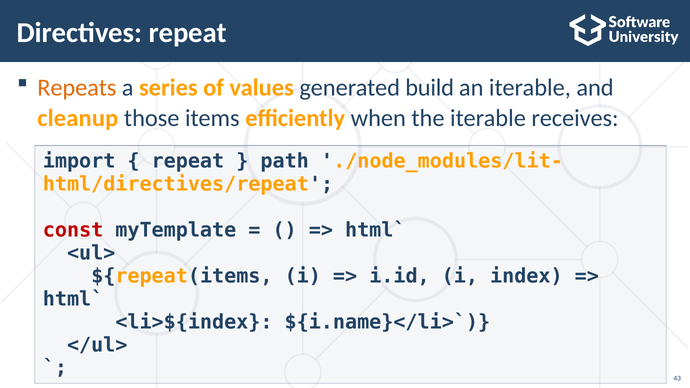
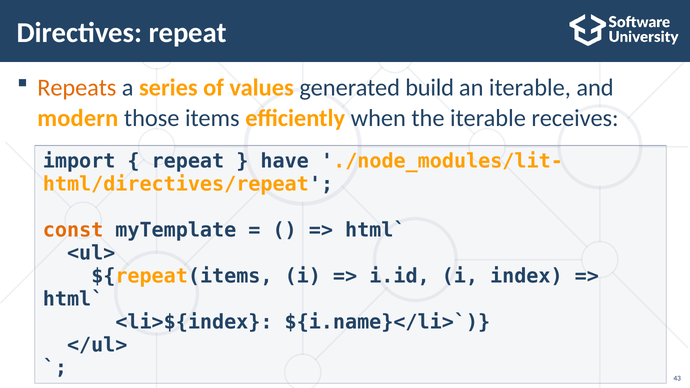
cleanup: cleanup -> modern (78, 118)
path: path -> have (285, 161)
const colour: red -> orange (73, 230)
